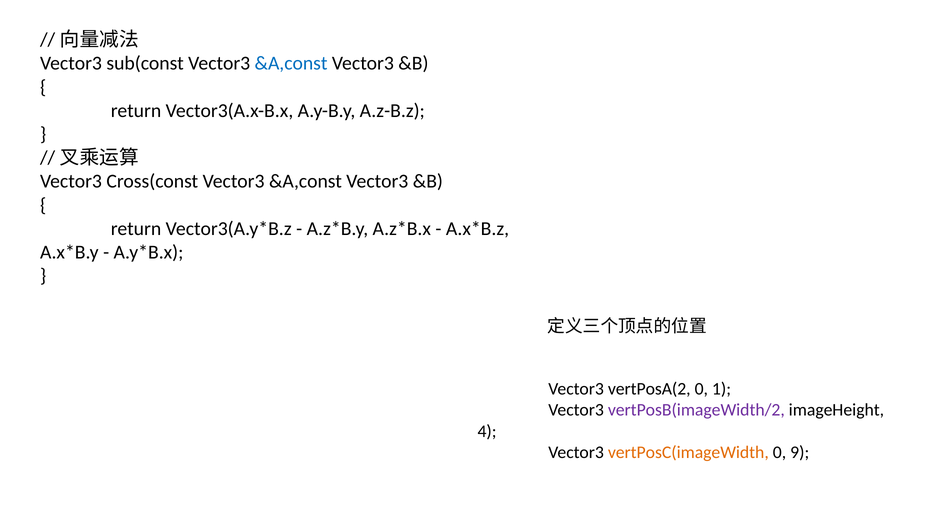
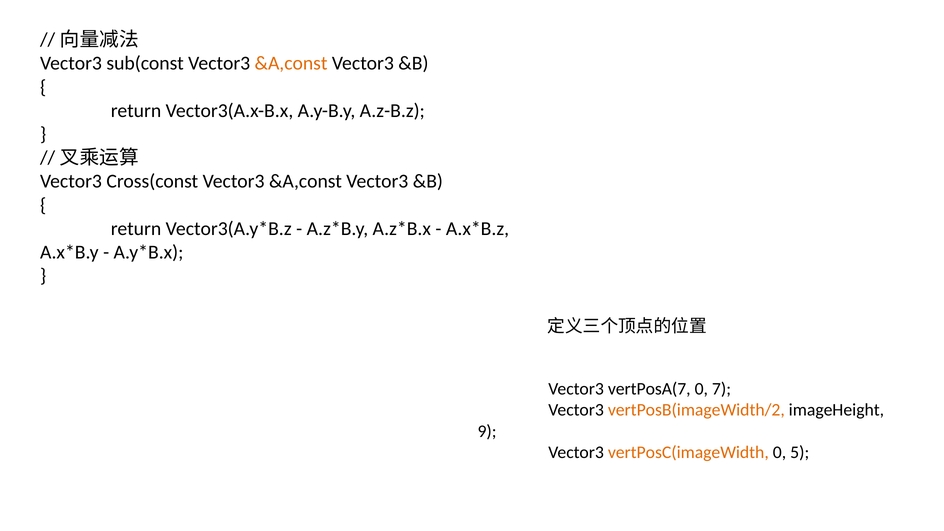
&A,const colour: blue -> orange (291, 63)
vertPosA(2: vertPosA(2 -> vertPosA(7 (649, 389)
1: 1 -> 7 (722, 389)
vertPosB(imageWidth/2 colour: purple -> orange (696, 410)
4: 4 -> 9 (487, 431)
9: 9 -> 5 (800, 453)
